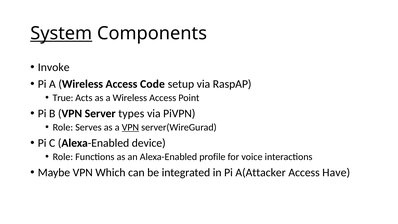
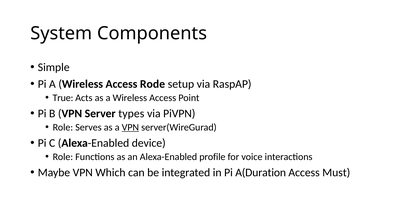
System underline: present -> none (61, 33)
Invoke: Invoke -> Simple (54, 67)
Code: Code -> Rode (153, 84)
A(Attacker: A(Attacker -> A(Duration (261, 172)
Have: Have -> Must (336, 172)
